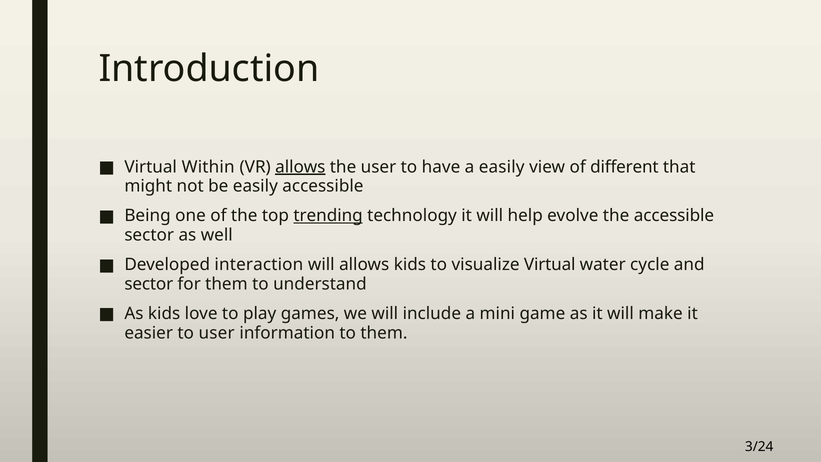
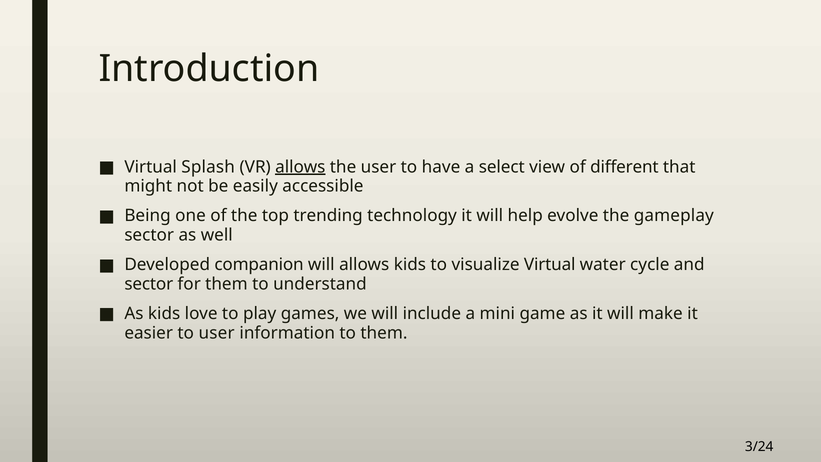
Within: Within -> Splash (208, 167)
a easily: easily -> select (502, 167)
trending underline: present -> none (328, 216)
the accessible: accessible -> gameplay (674, 216)
interaction: interaction -> companion (259, 265)
